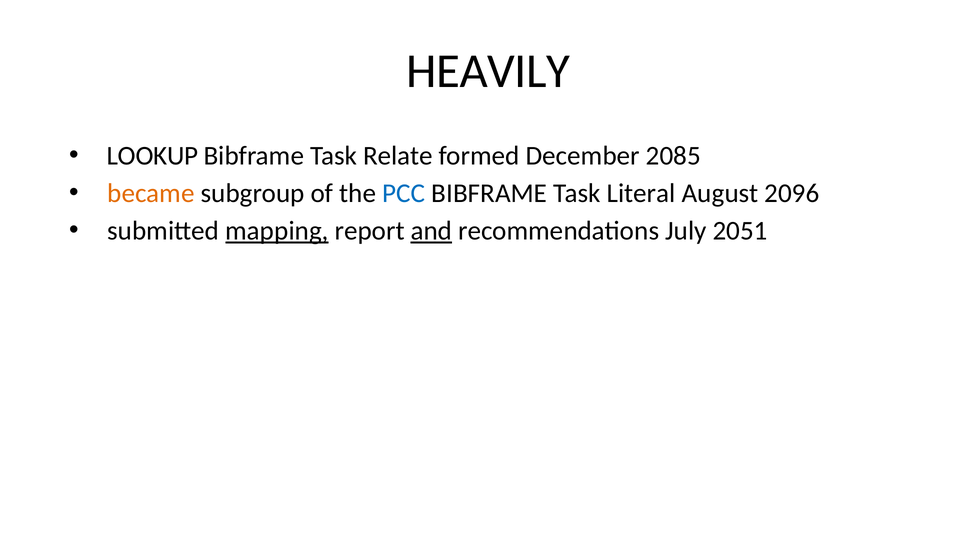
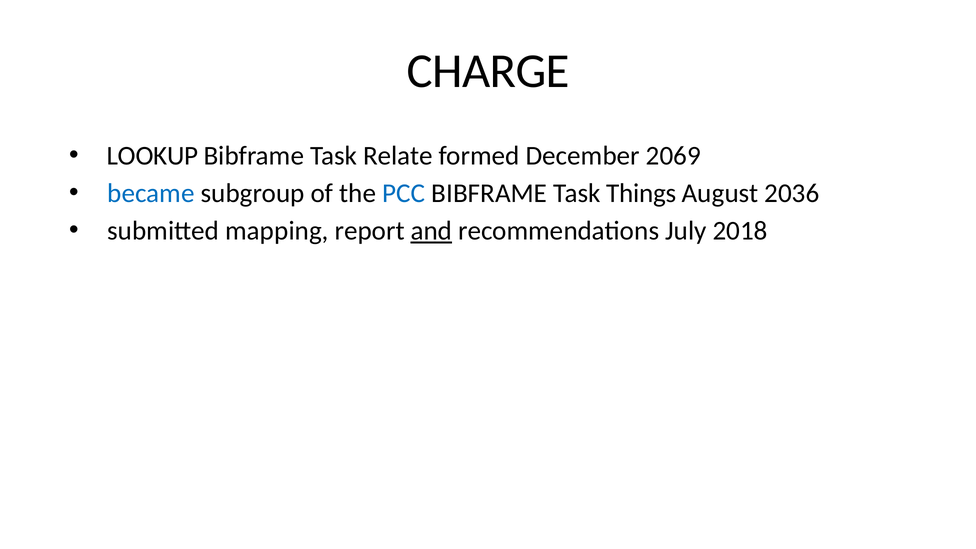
HEAVILY: HEAVILY -> CHARGE (488, 71)
2085: 2085 -> 2069 (673, 156)
became colour: orange -> blue (151, 193)
Literal: Literal -> Things (641, 193)
2096: 2096 -> 2036 (792, 193)
mapping underline: present -> none (277, 231)
2051: 2051 -> 2018 (740, 231)
